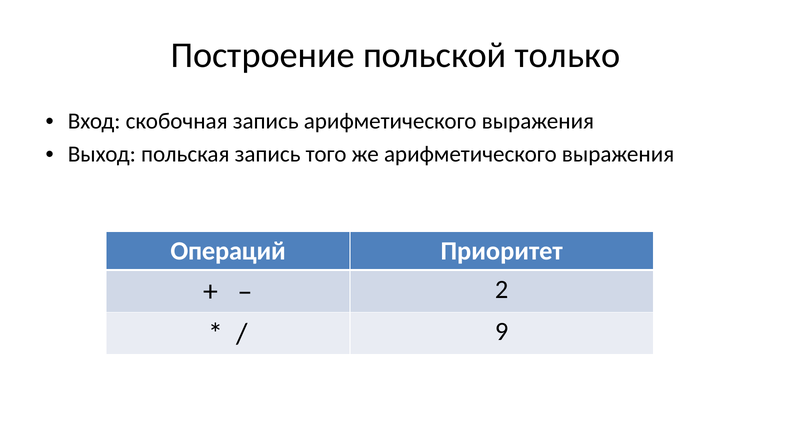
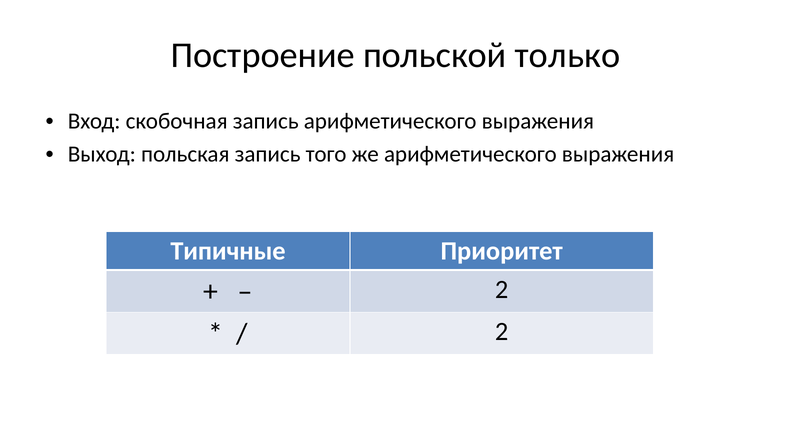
Операций: Операций -> Типичные (228, 251)
9: 9 -> 2 (502, 332)
